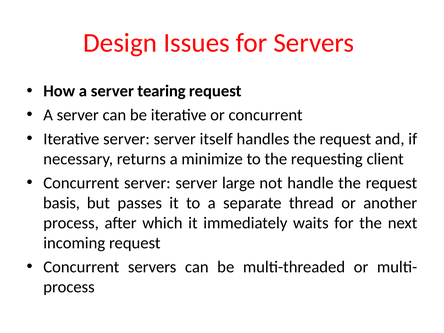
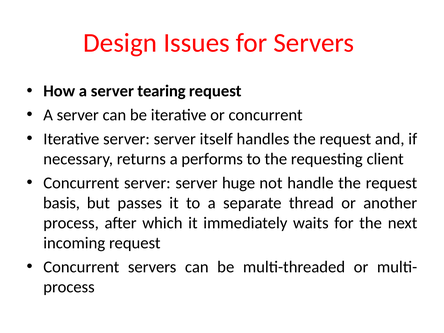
minimize: minimize -> performs (212, 159)
large: large -> huge (239, 183)
